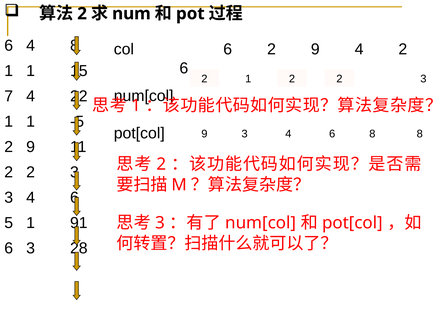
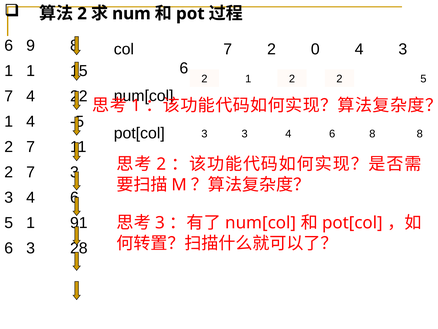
6 4: 4 -> 9 (31, 46)
col 6: 6 -> 7 (228, 49)
9: 9 -> 0 (315, 49)
4 2: 2 -> 3 (403, 49)
3: 3 -> 5 (423, 79)
1: 1 -> 4 (31, 121)
pot[col 9: 9 -> 3 (204, 134)
9: 9 -> 7 (31, 147)
2: 2 -> 7 (31, 172)
